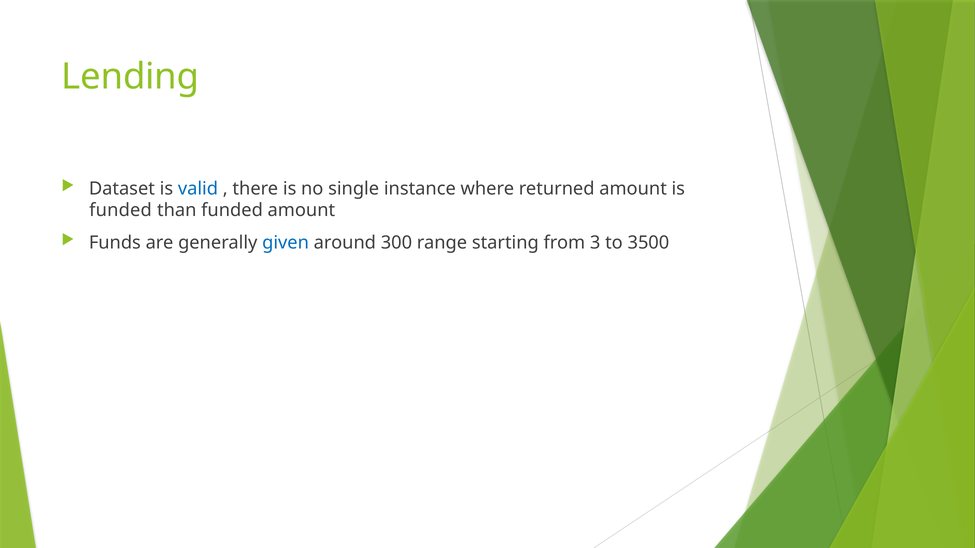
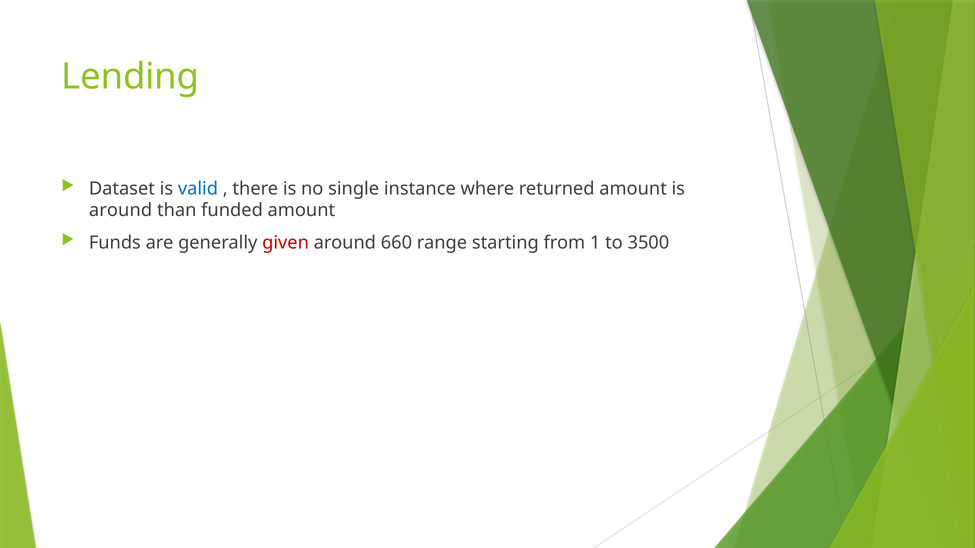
funded: funded -> around (121, 211)
given colour: blue -> red (286, 243)
300: 300 -> 660 (396, 243)
3: 3 -> 1 (595, 243)
